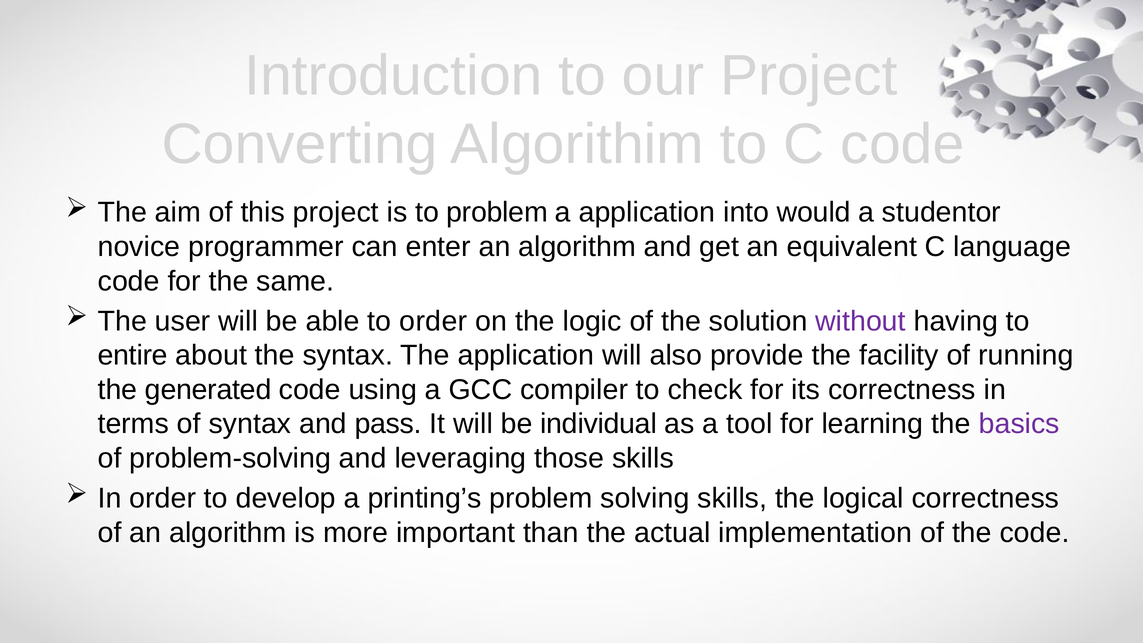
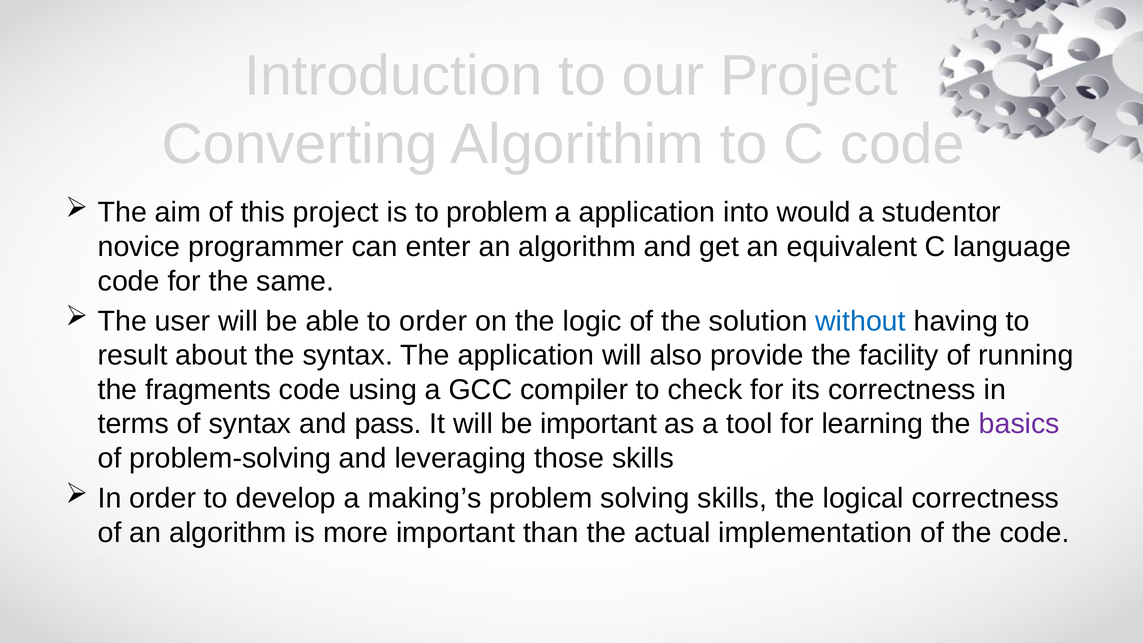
without colour: purple -> blue (861, 321)
entire: entire -> result (133, 355)
generated: generated -> fragments (208, 390)
be individual: individual -> important (599, 424)
printing’s: printing’s -> making’s (424, 498)
